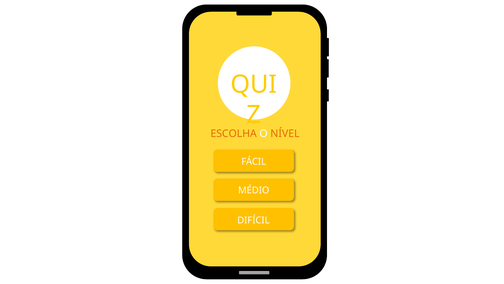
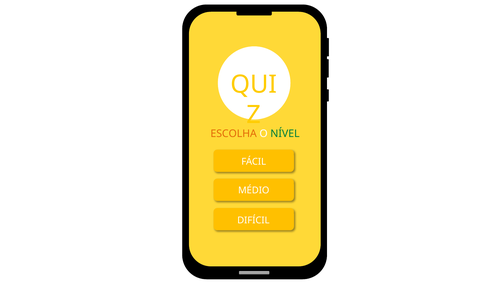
NÍVEL colour: orange -> green (285, 133)
